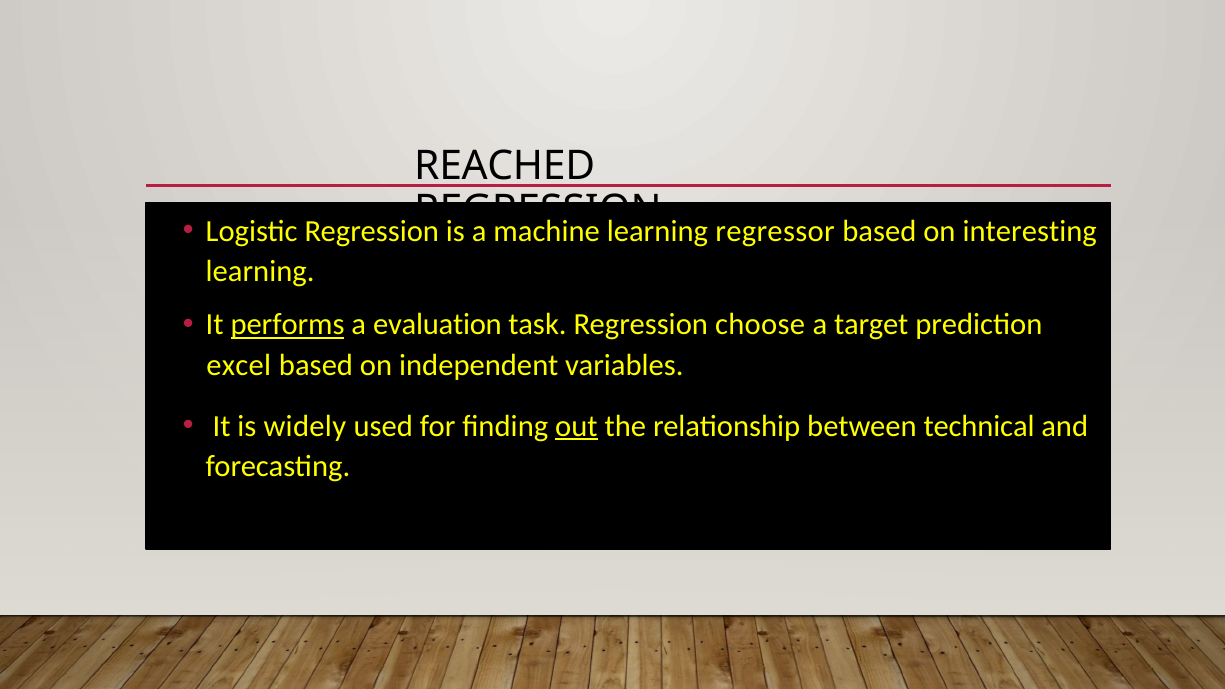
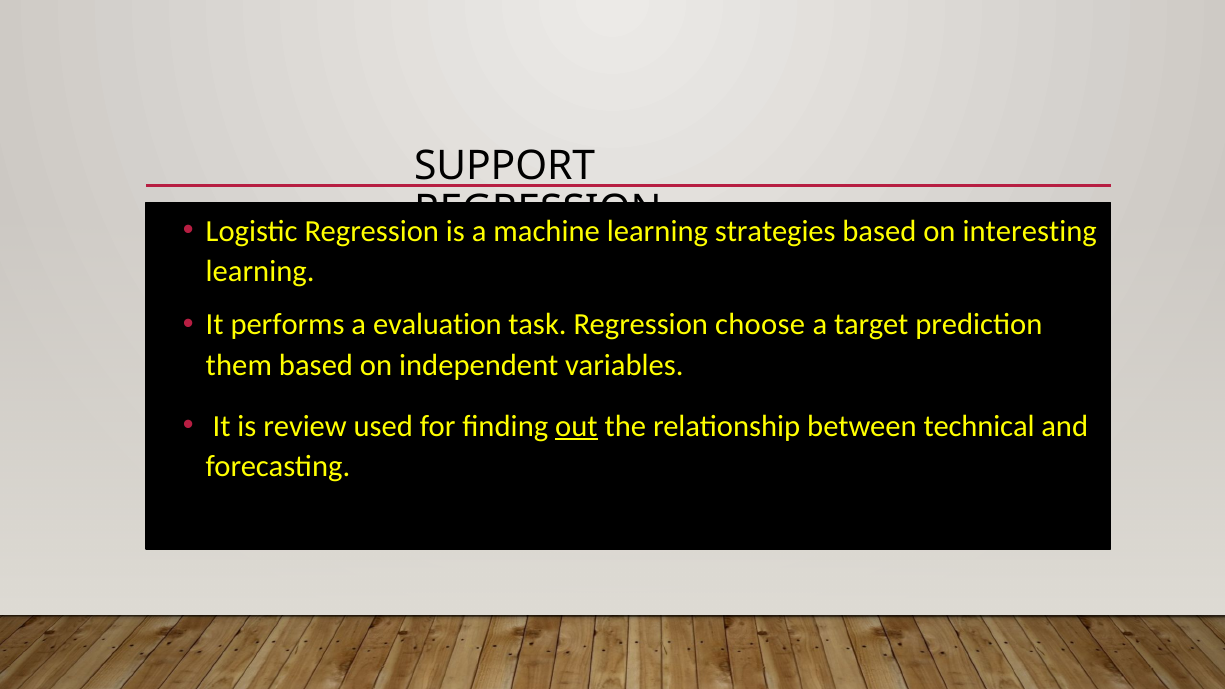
REACHED: REACHED -> SUPPORT (505, 166)
regressor: regressor -> strategies (775, 231)
performs underline: present -> none (288, 325)
excel: excel -> them (239, 365)
widely: widely -> review (305, 426)
